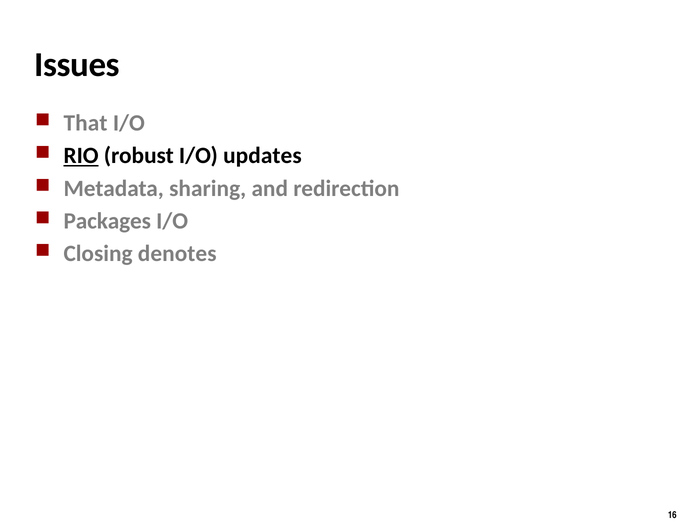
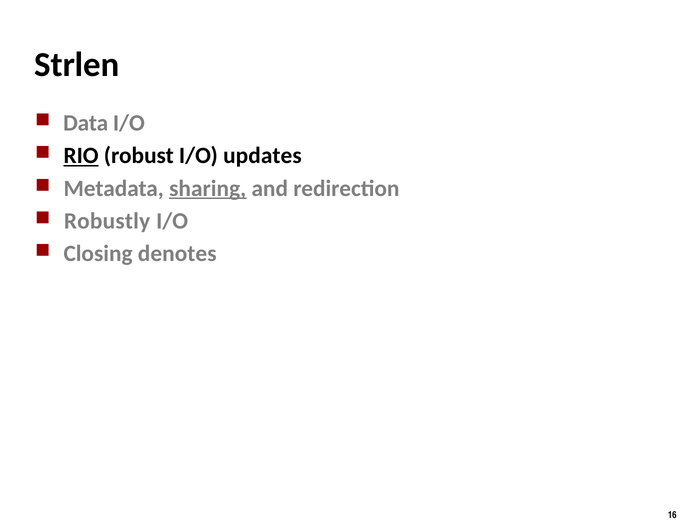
Issues: Issues -> Strlen (77, 65)
That: That -> Data (86, 123)
sharing underline: none -> present (208, 188)
Packages: Packages -> Robustly (107, 221)
